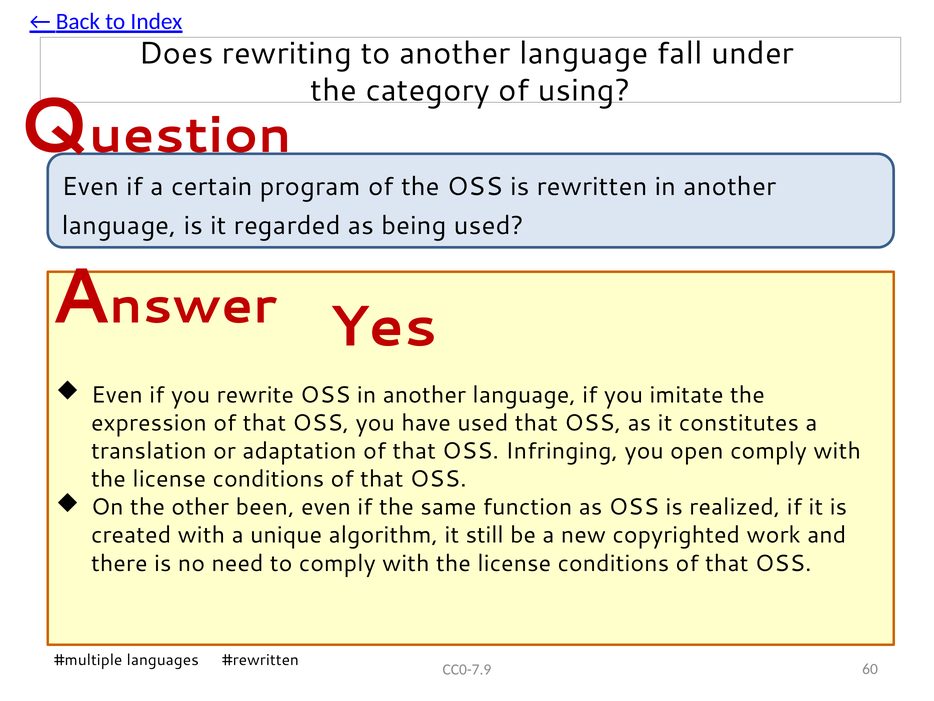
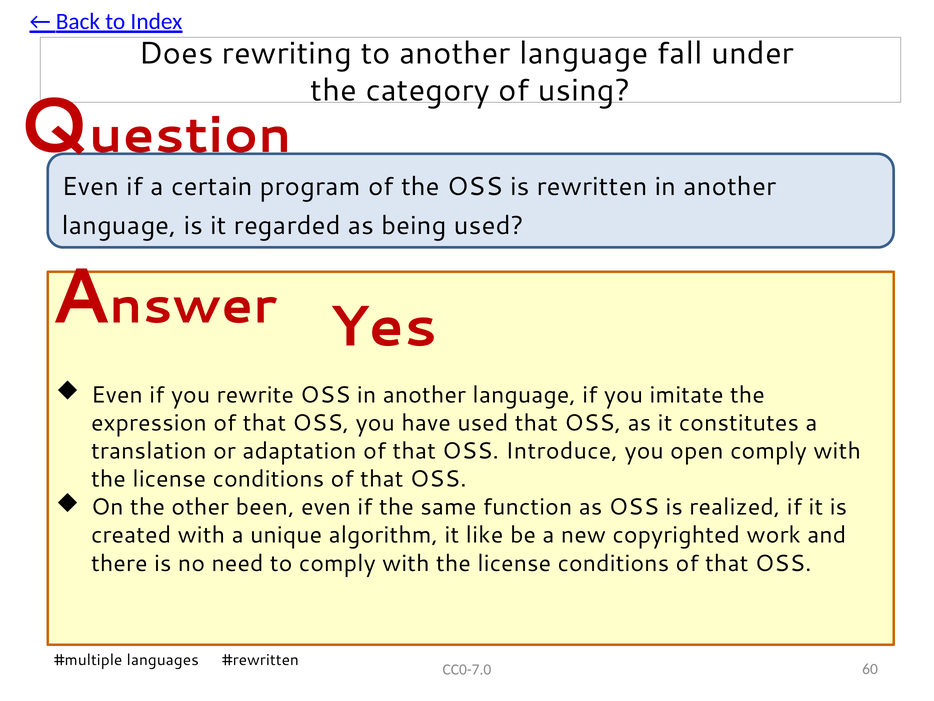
Infringing: Infringing -> Introduce (562, 451)
still: still -> like (484, 535)
CC0-7.9: CC0-7.9 -> CC0-7.0 (467, 669)
